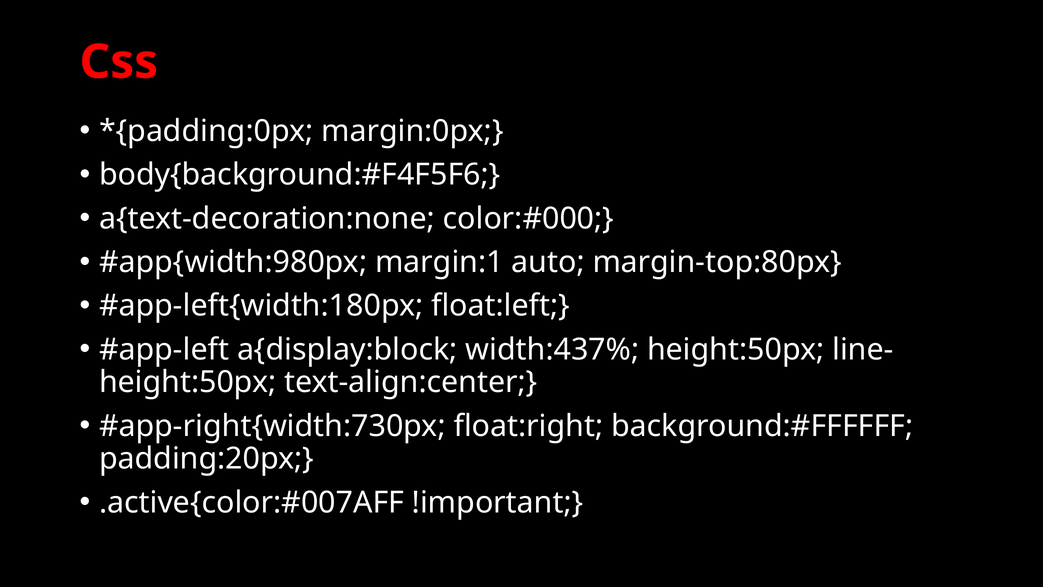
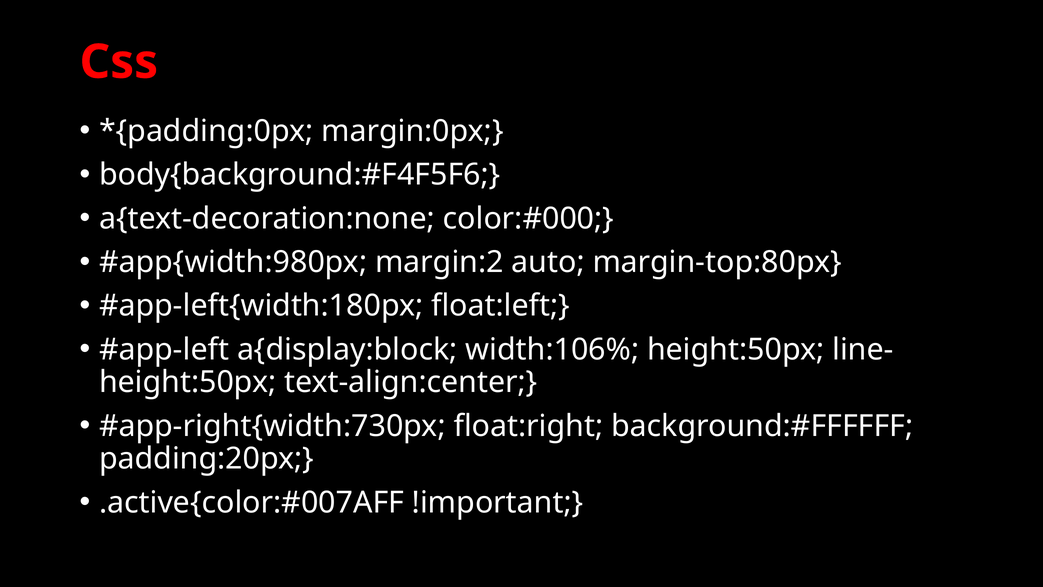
margin:1: margin:1 -> margin:2 (439, 262)
width:437%: width:437% -> width:106% (552, 349)
